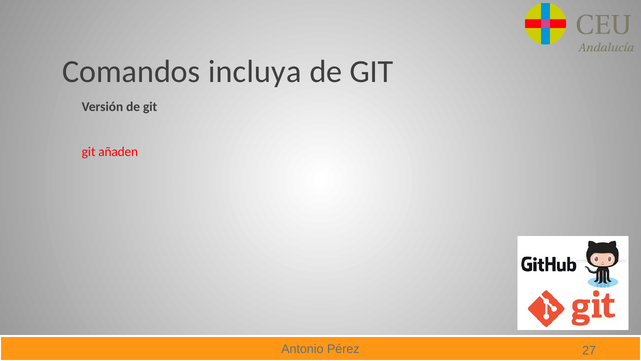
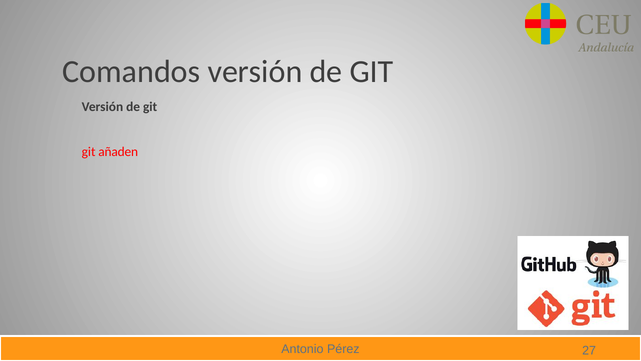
Comandos incluya: incluya -> versión (255, 72)
